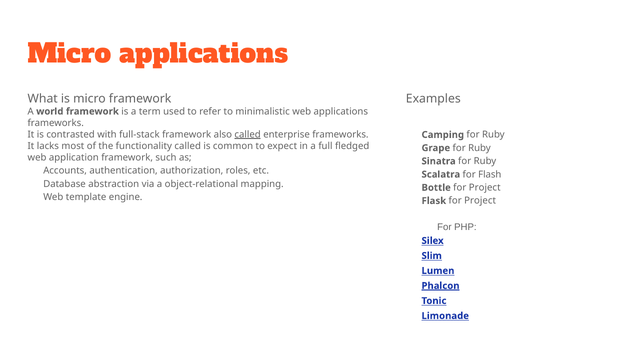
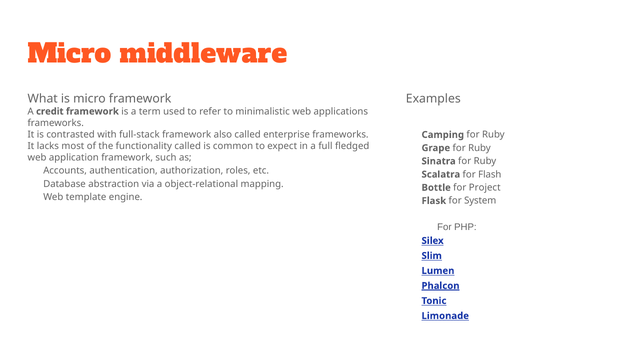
Micro applications: applications -> middleware (204, 54)
world: world -> credit (50, 111)
called underline: present -> none (248, 134)
Flask for Project: Project -> System (480, 201)
